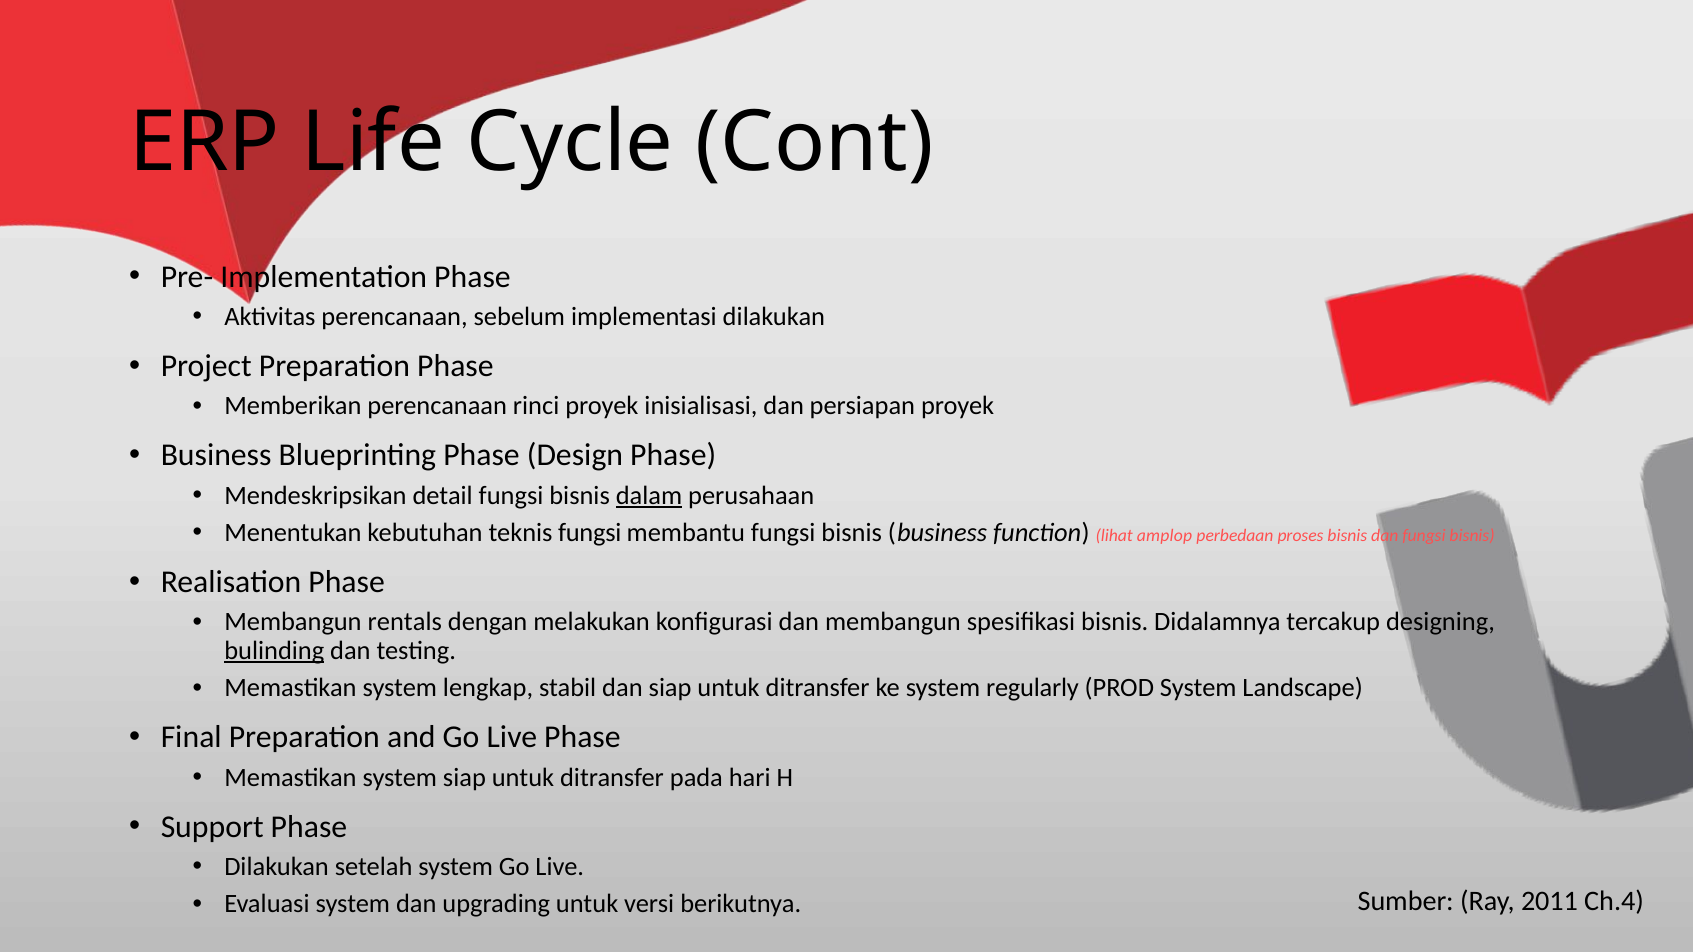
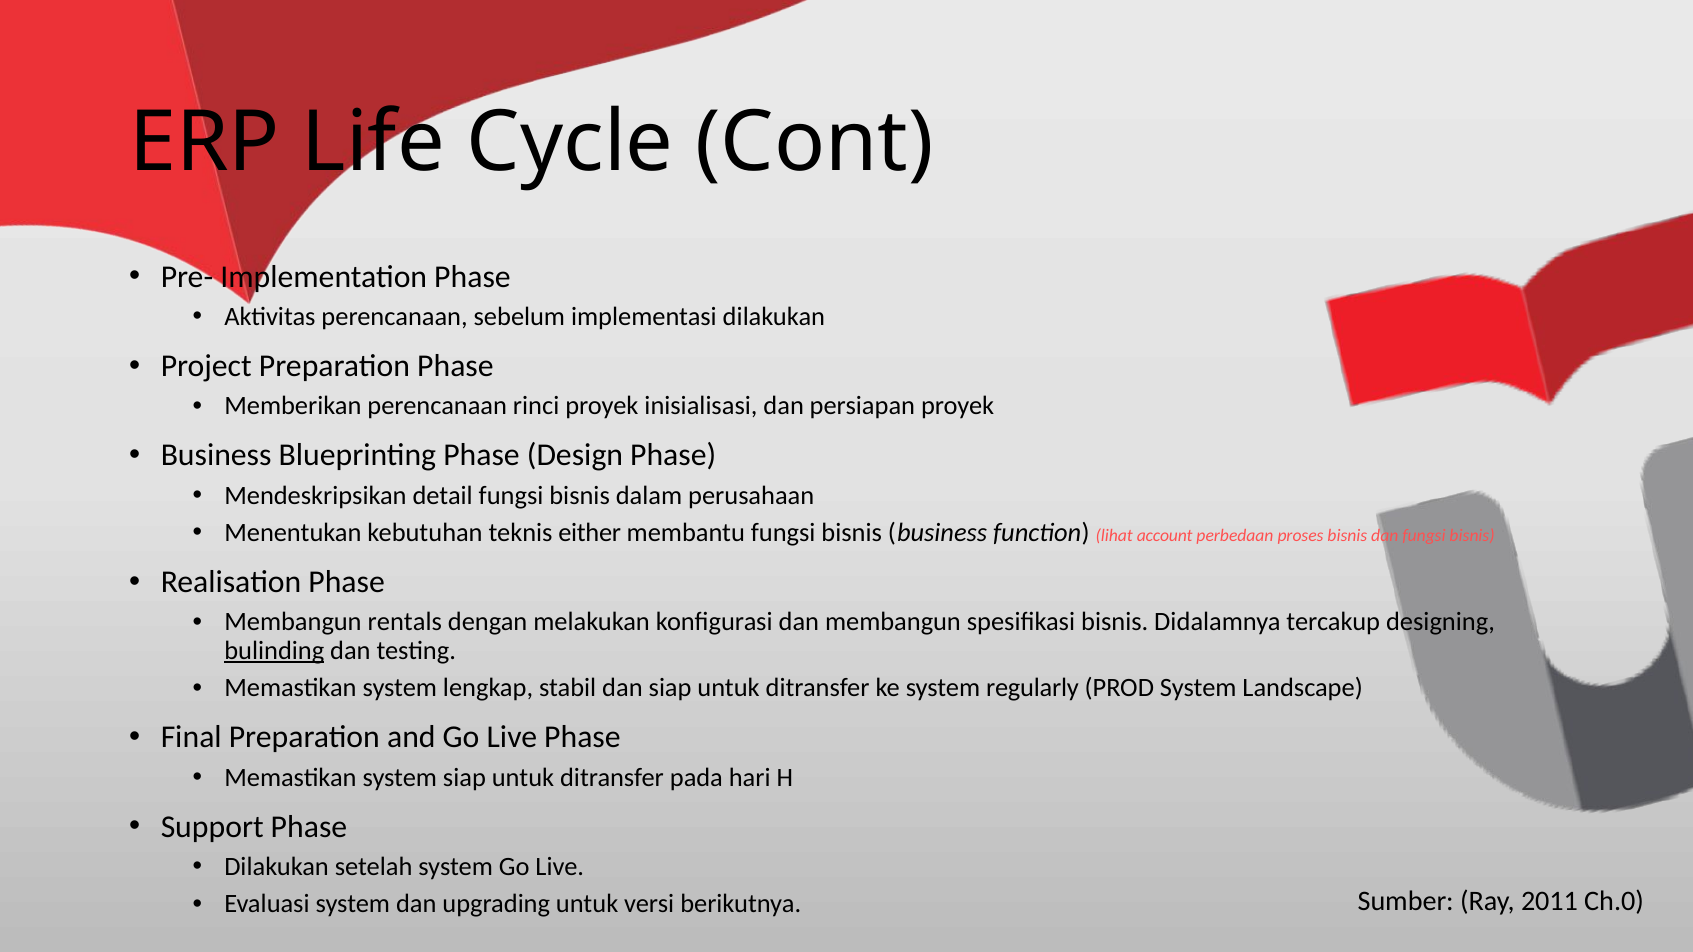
dalam underline: present -> none (649, 496)
teknis fungsi: fungsi -> either (590, 533)
amplop: amplop -> account (1165, 536)
Ch.4: Ch.4 -> Ch.0 (1614, 902)
